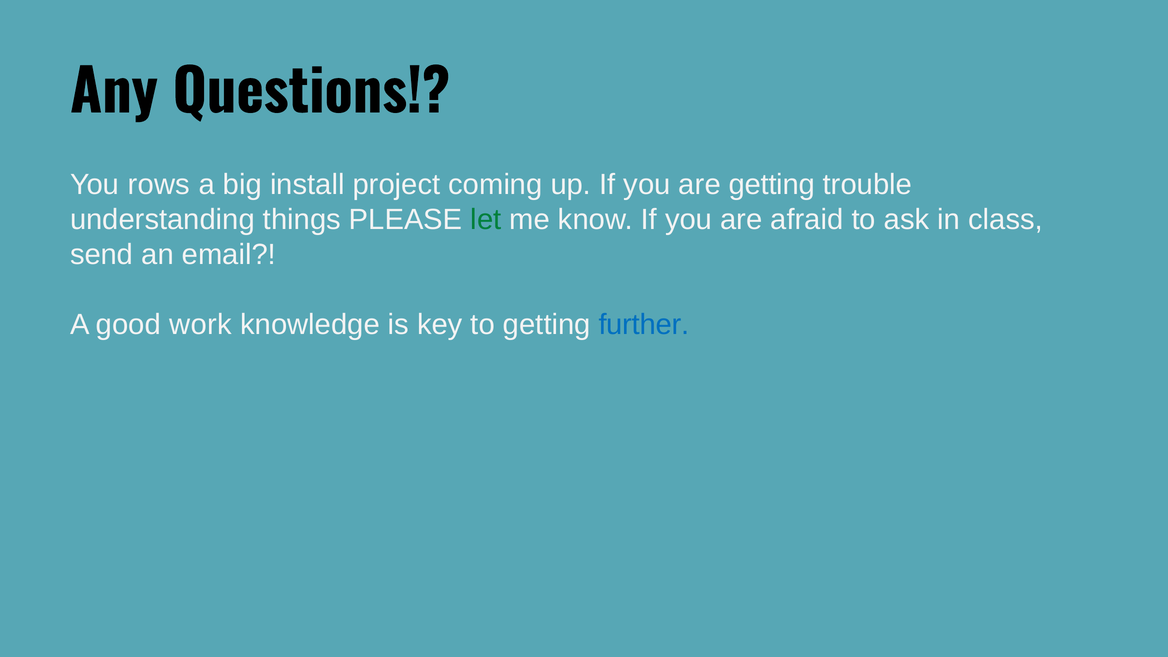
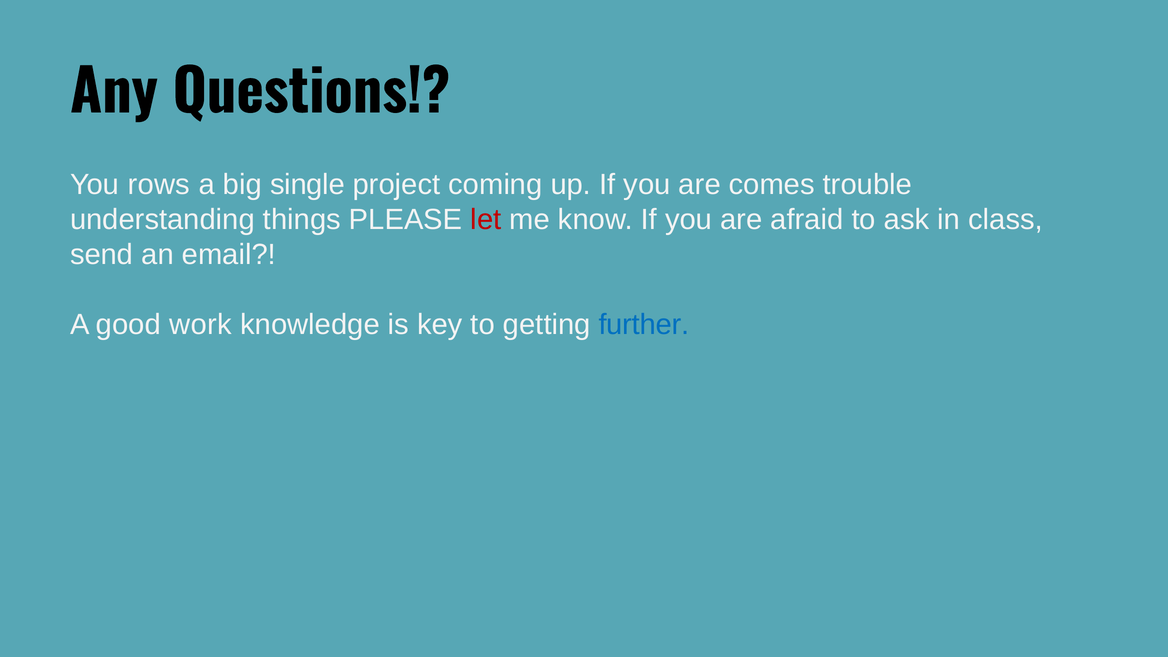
install: install -> single (307, 185)
are getting: getting -> comes (772, 185)
let colour: green -> red (486, 220)
